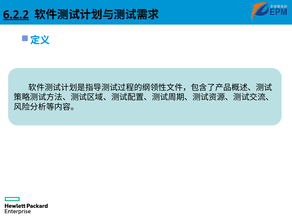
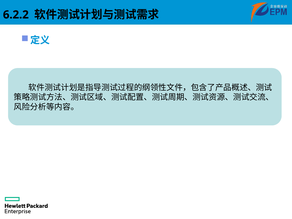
6.2.2 underline: present -> none (16, 15)
